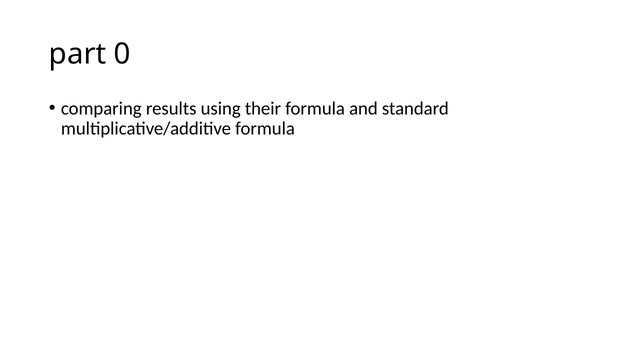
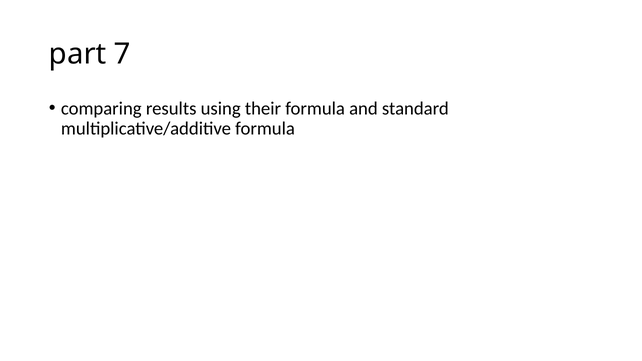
0: 0 -> 7 (122, 54)
